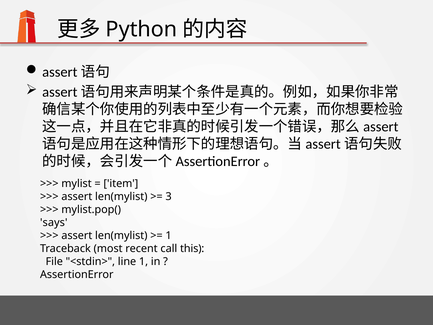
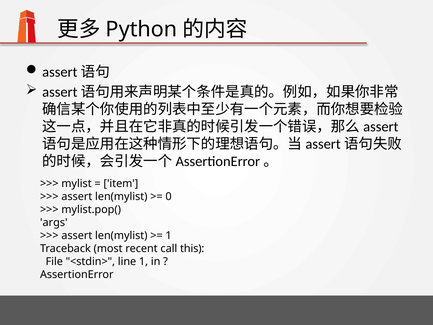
3: 3 -> 0 (169, 197)
says: says -> args (54, 223)
